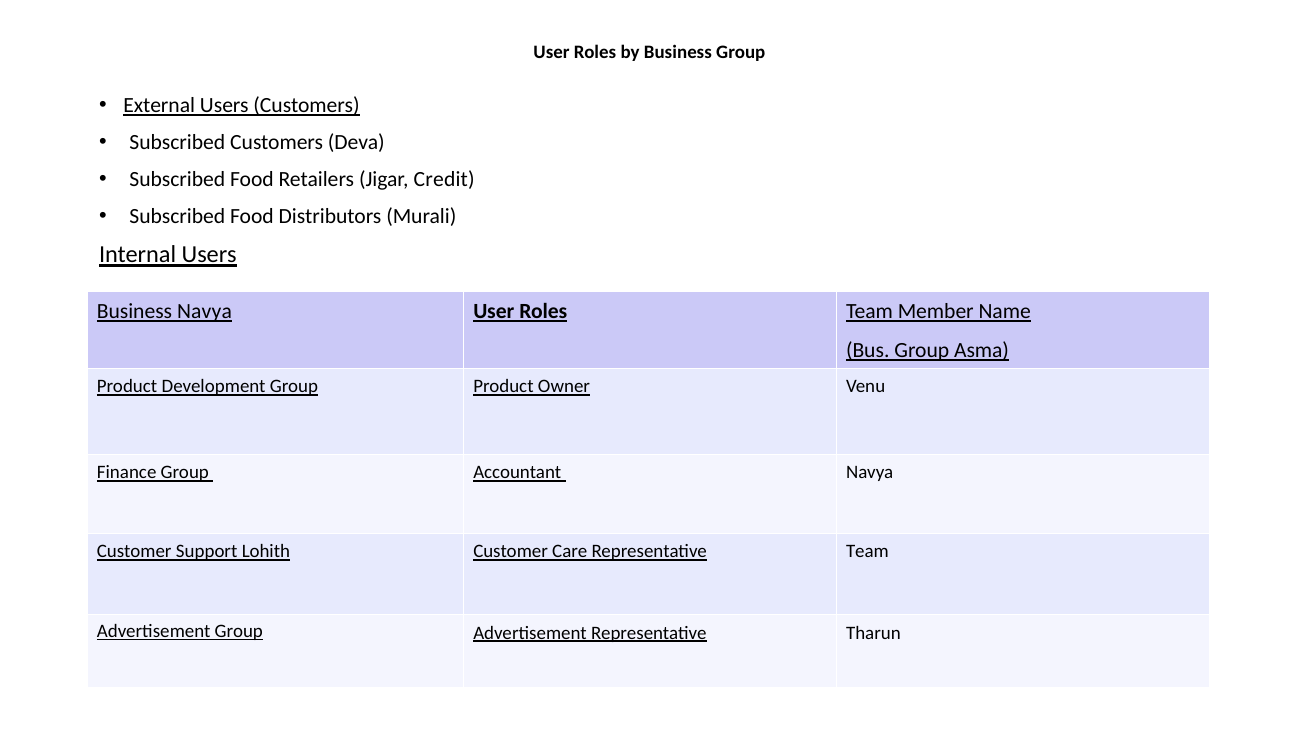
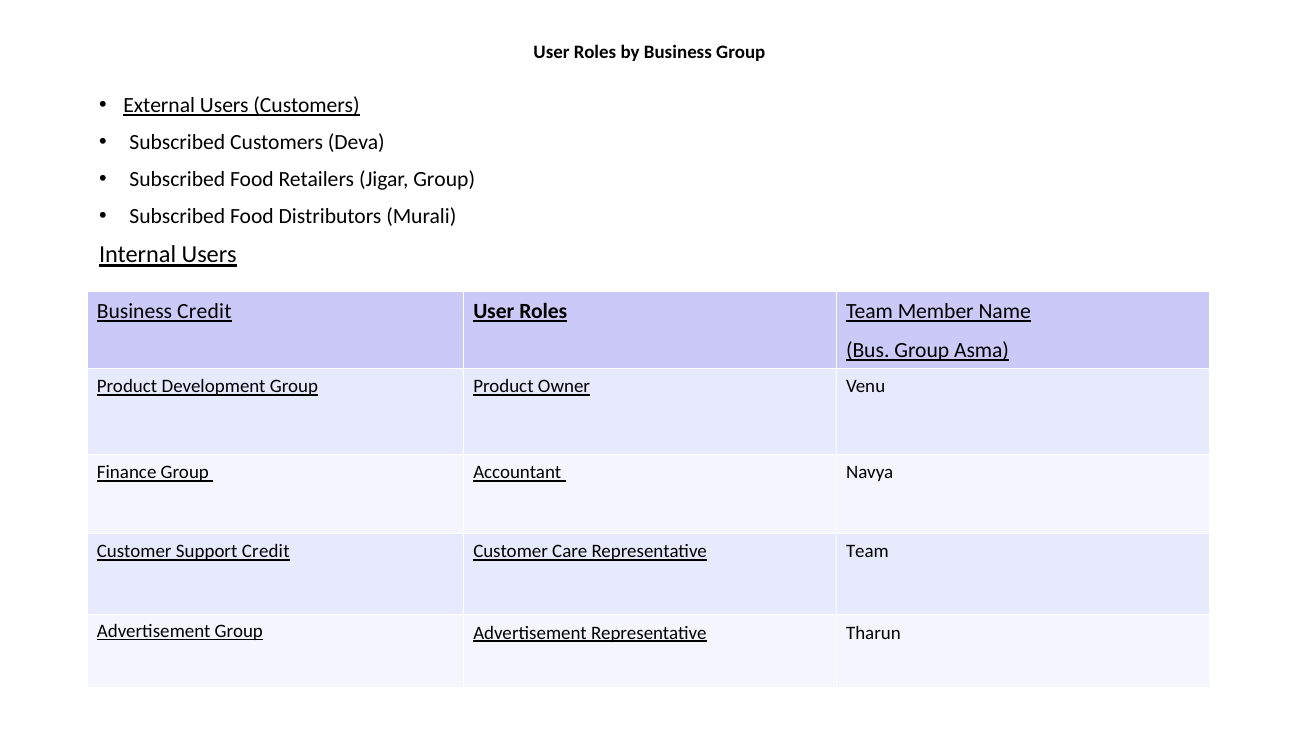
Jigar Credit: Credit -> Group (444, 179)
Business Navya: Navya -> Credit (204, 311)
Support Lohith: Lohith -> Credit (266, 551)
